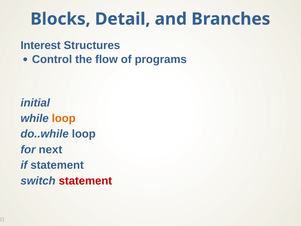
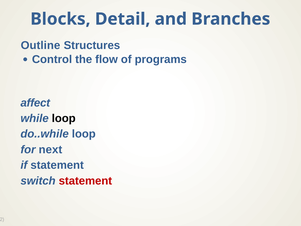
Interest: Interest -> Outline (40, 45)
initial: initial -> affect (35, 103)
loop colour: orange -> black (64, 118)
